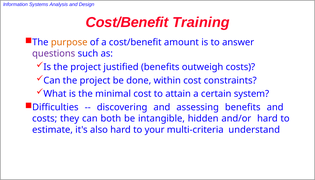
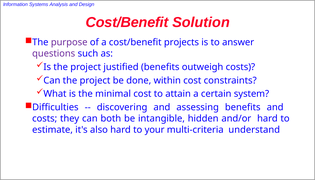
Training: Training -> Solution (201, 23)
purpose colour: orange -> purple (69, 42)
amount: amount -> projects (181, 42)
